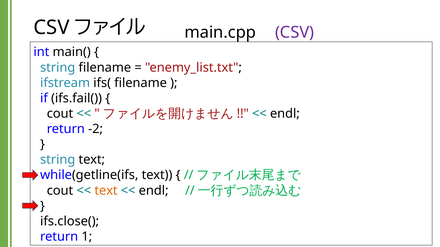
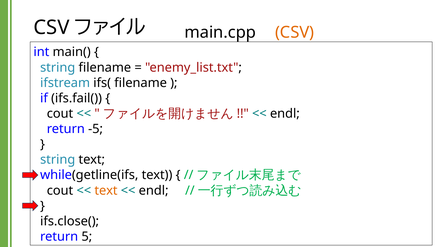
CSV colour: purple -> orange (295, 32)
-2: -2 -> -5 (96, 129)
1: 1 -> 5 (87, 237)
